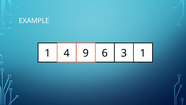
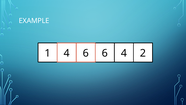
4 9: 9 -> 6 (86, 53)
6 3: 3 -> 4 (124, 53)
1 1: 1 -> 2 (143, 53)
